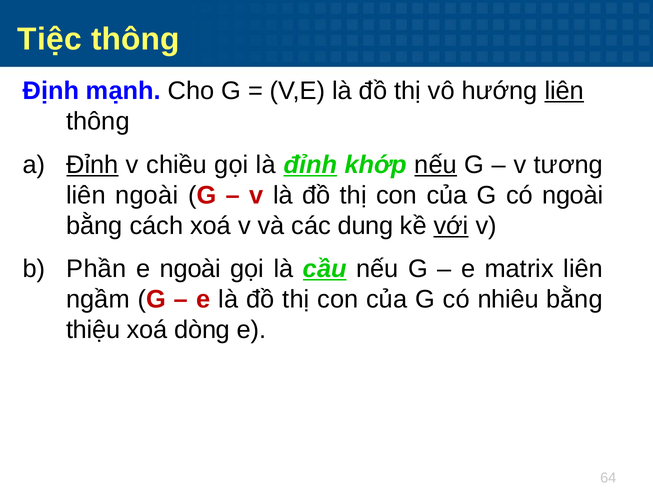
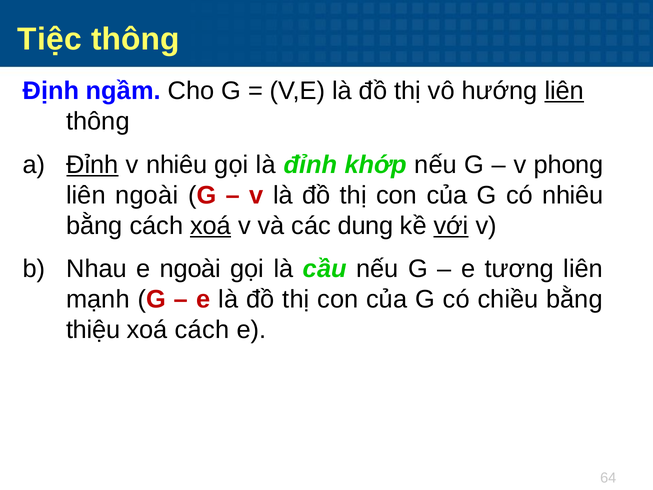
mạnh: mạnh -> ngầm (123, 91)
v chiều: chiều -> nhiêu (177, 165)
đỉnh underline: present -> none (310, 165)
nếu underline: present -> none (436, 165)
tương: tương -> phong (569, 165)
có ngoài: ngoài -> nhiêu (573, 195)
xoá underline: none -> present (211, 226)
Phần: Phần -> Nhau (97, 269)
cầu underline: present -> none (325, 269)
matrix: matrix -> tương (519, 269)
ngầm: ngầm -> mạnh (98, 299)
nhiêu: nhiêu -> chiều (508, 299)
xoá dòng: dòng -> cách (202, 330)
